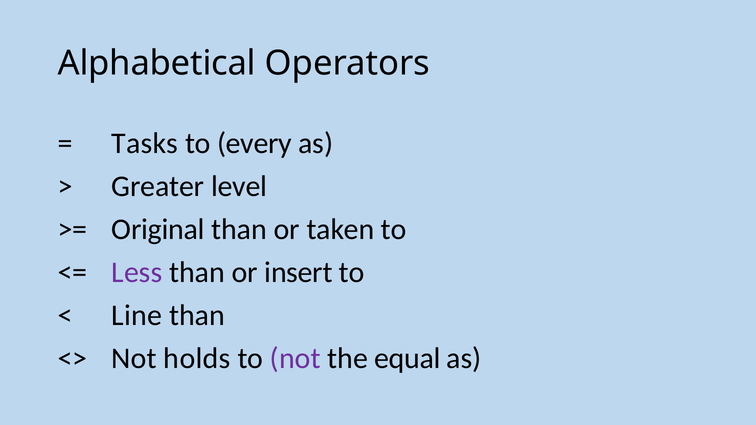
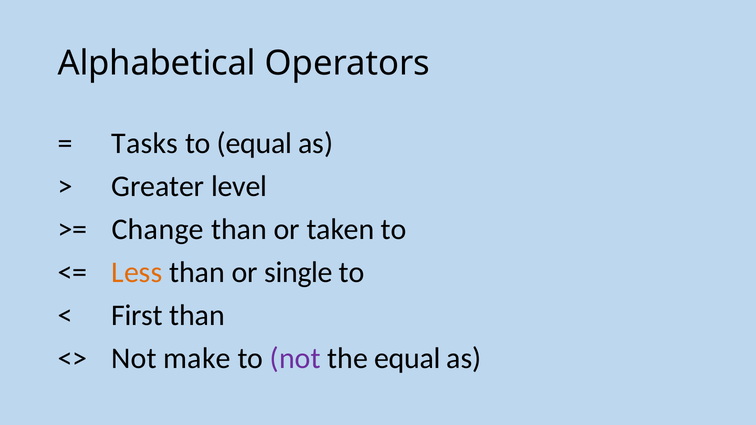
to every: every -> equal (254, 143)
Original: Original -> Change (158, 229)
Less colour: purple -> orange (137, 273)
insert: insert -> single (299, 273)
Line: Line -> First (137, 316)
holds: holds -> make (197, 359)
